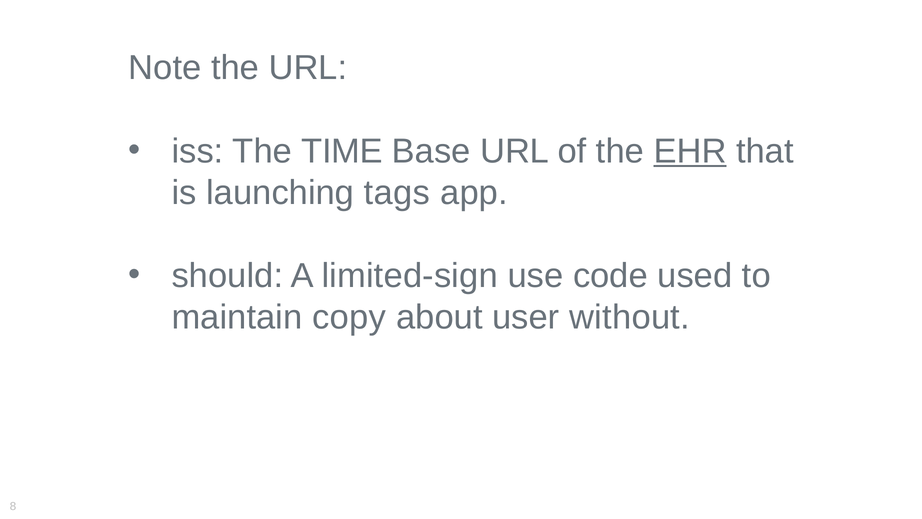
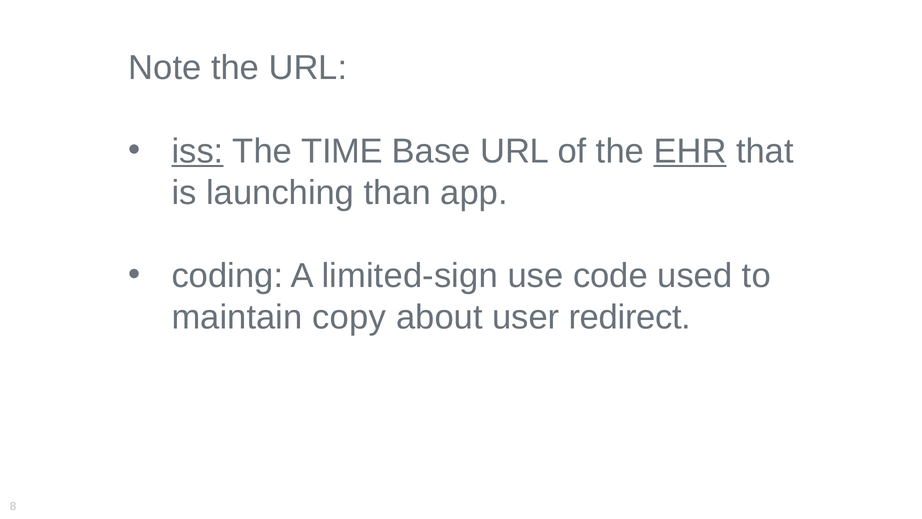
iss underline: none -> present (198, 151)
tags: tags -> than (397, 192)
should: should -> coding (227, 275)
without: without -> redirect (630, 317)
